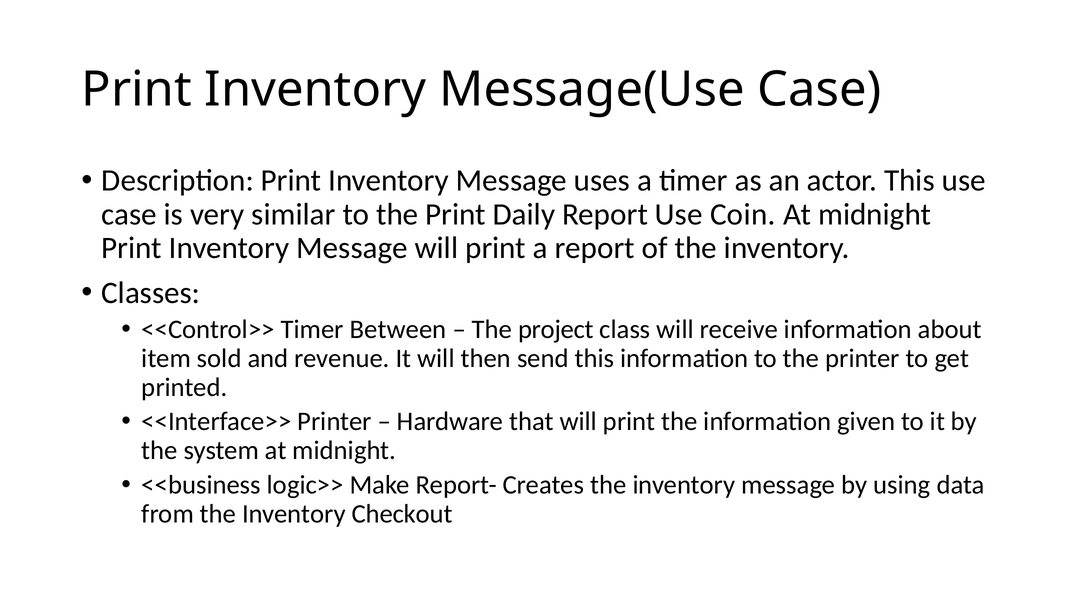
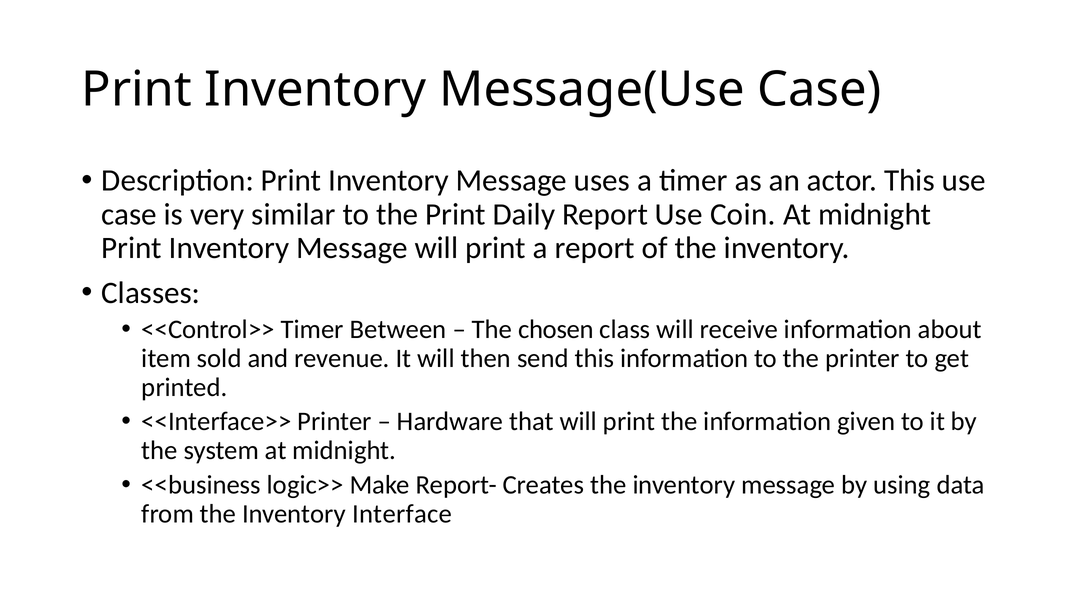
project: project -> chosen (556, 329)
Checkout: Checkout -> Interface (402, 514)
